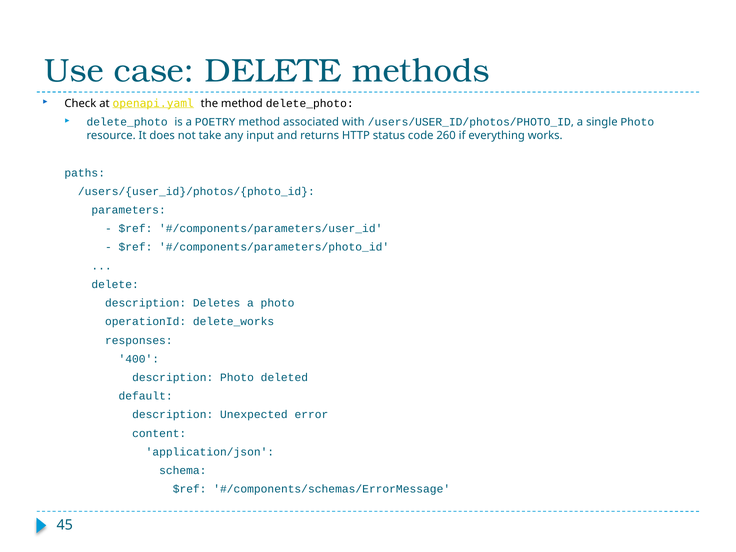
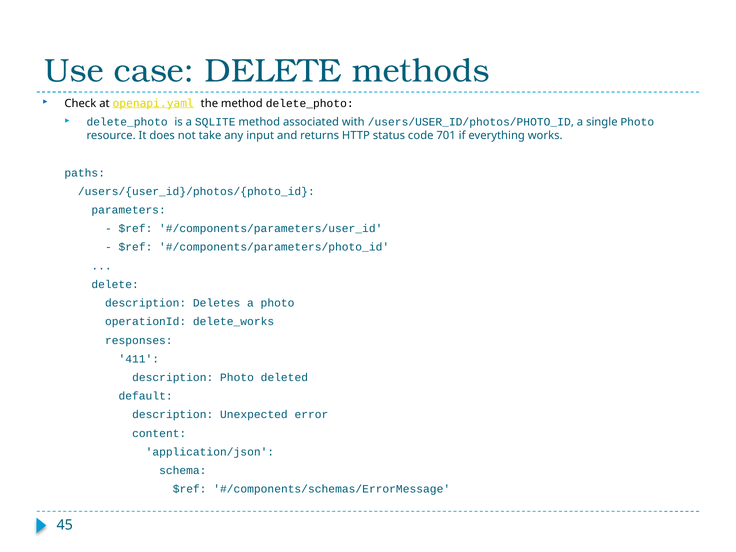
POETRY: POETRY -> SQLITE (215, 122)
260: 260 -> 701 (446, 136)
400: 400 -> 411 (139, 359)
